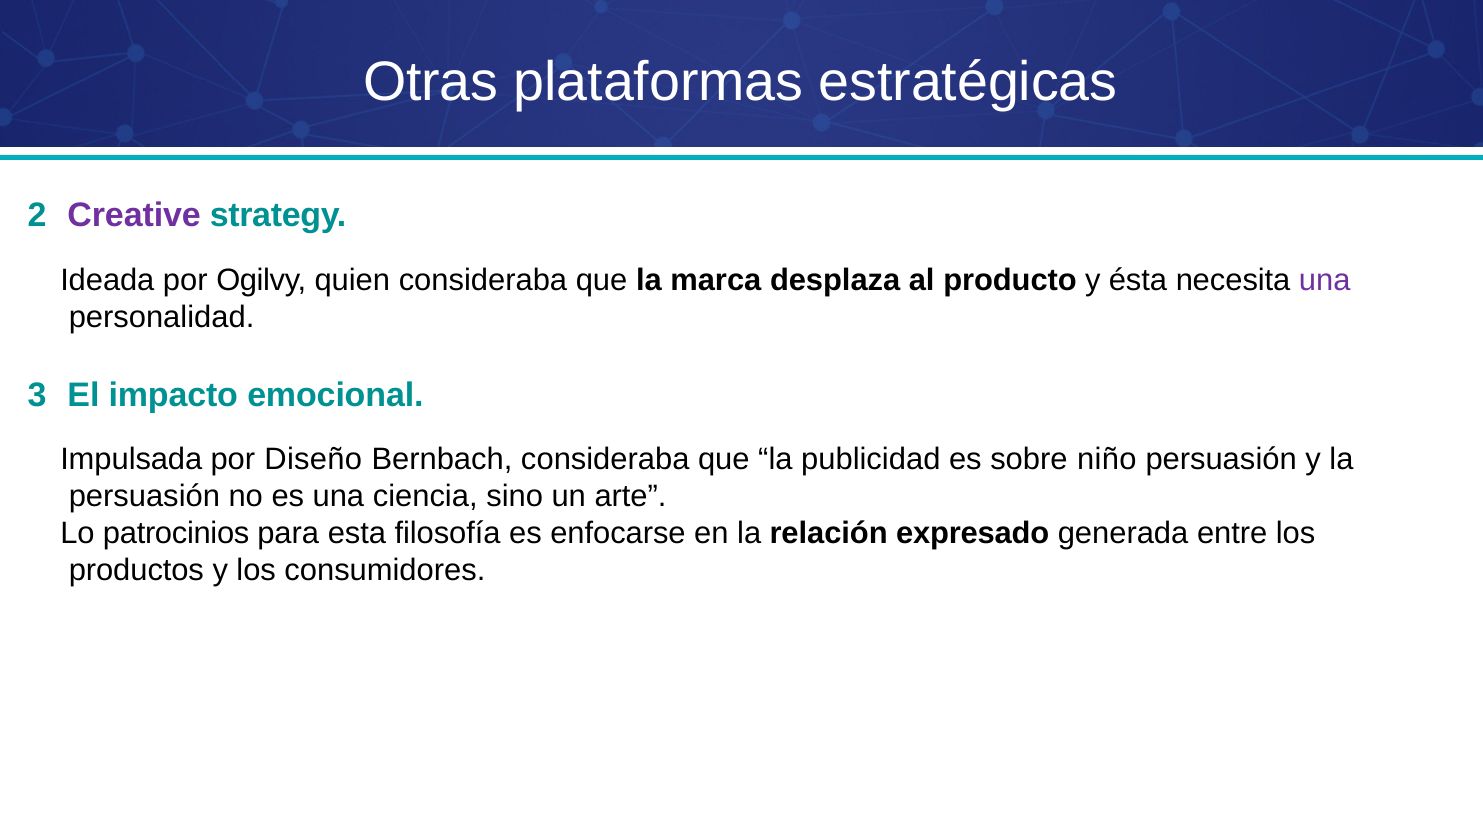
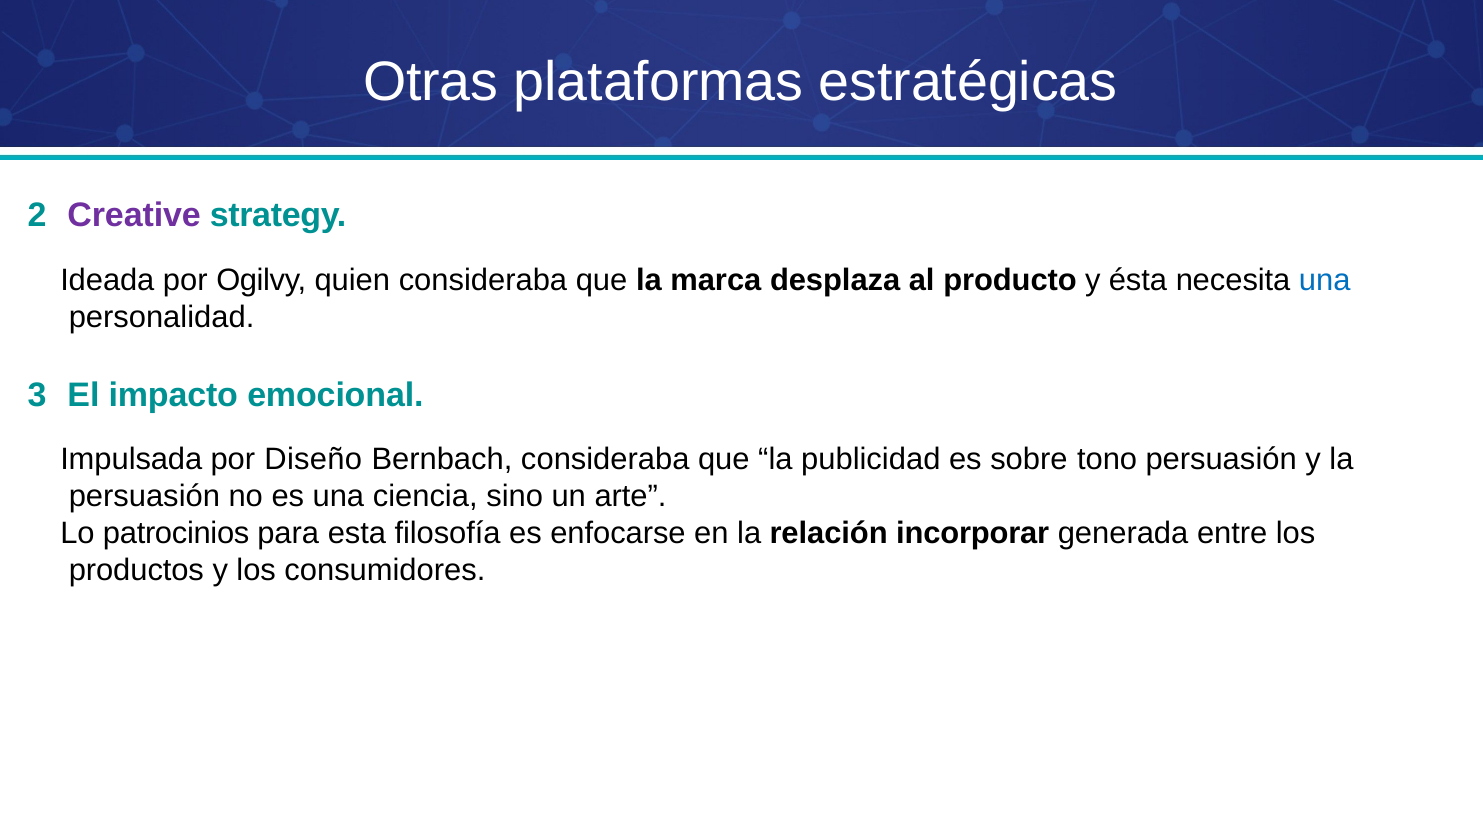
una colour: purple -> blue (1325, 280)
niño: niño -> tono (1107, 459)
expresado: expresado -> incorporar (973, 534)
